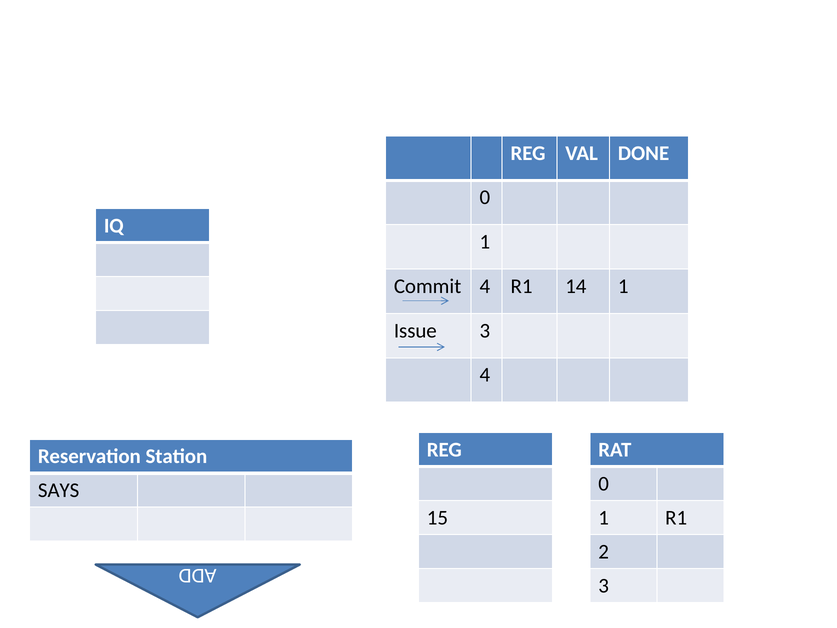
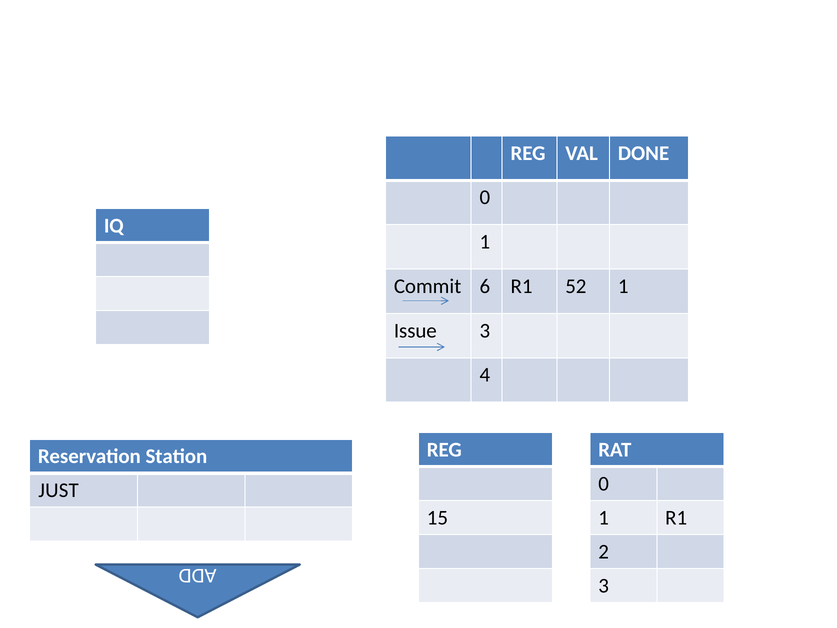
Commit 4: 4 -> 6 (485, 286)
14: 14 -> 52 (576, 286)
SAYS: SAYS -> JUST (59, 490)
